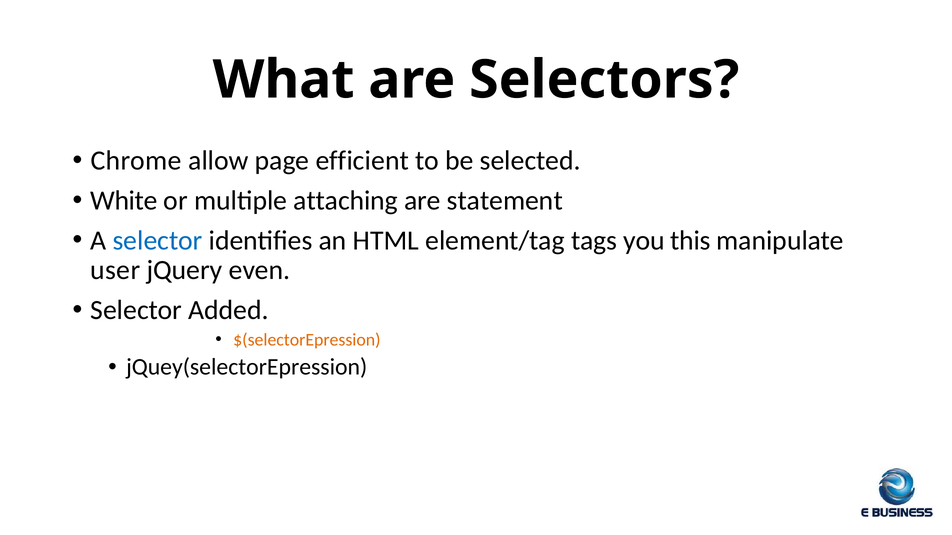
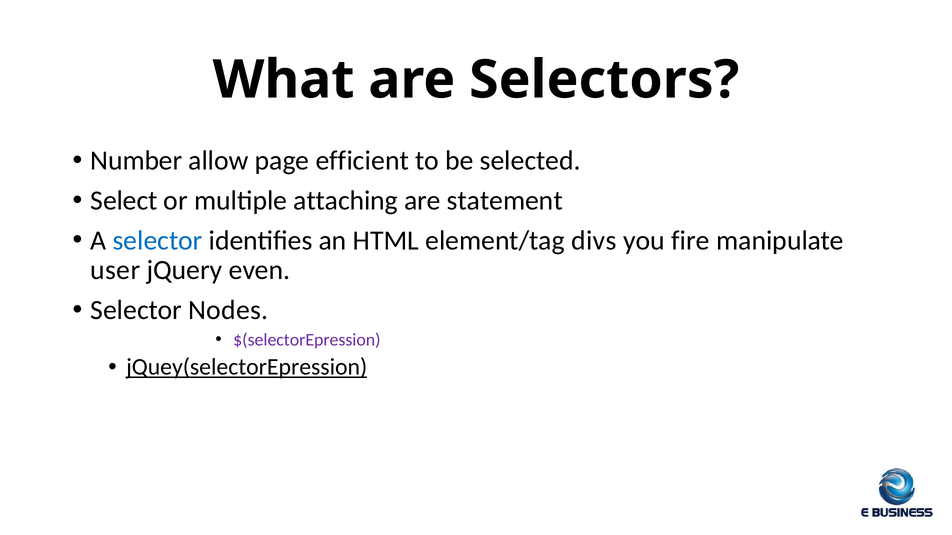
Chrome: Chrome -> Number (136, 161)
White: White -> Select (124, 201)
tags: tags -> divs (594, 241)
this: this -> fire (690, 241)
Added: Added -> Nodes (228, 310)
$(selectorEpression colour: orange -> purple (307, 340)
jQuey(selectorEpression underline: none -> present (247, 367)
